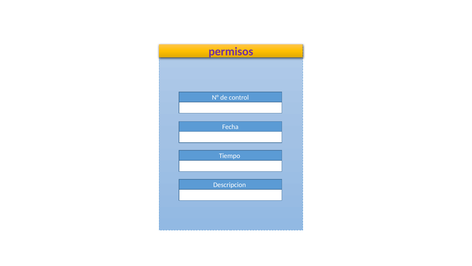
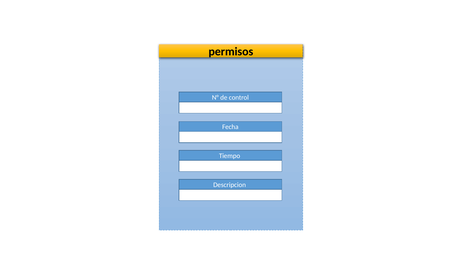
permisos colour: purple -> black (231, 52)
